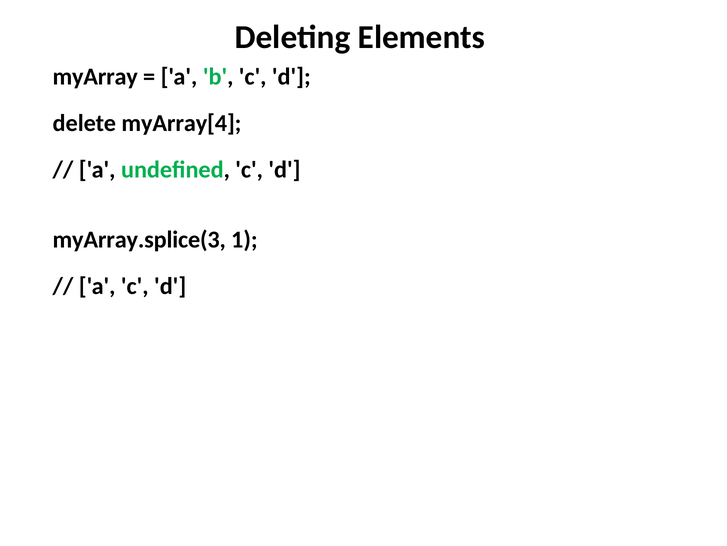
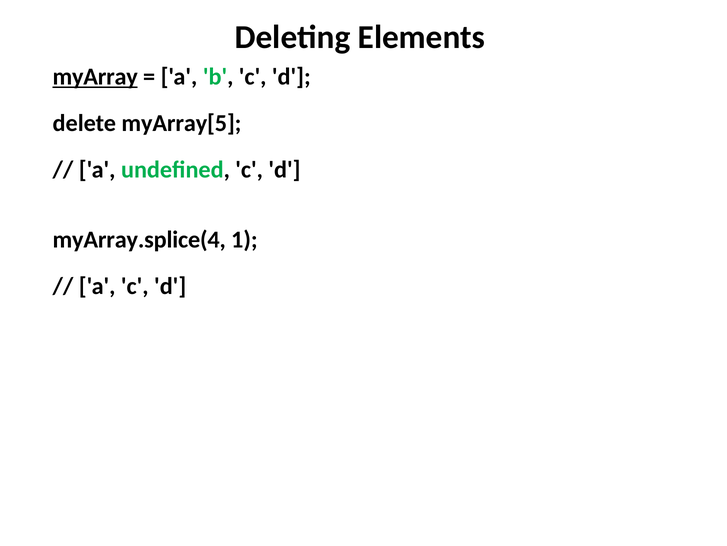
myArray underline: none -> present (95, 77)
myArray[4: myArray[4 -> myArray[5 (181, 123)
myArray.splice(3: myArray.splice(3 -> myArray.splice(4 (139, 239)
